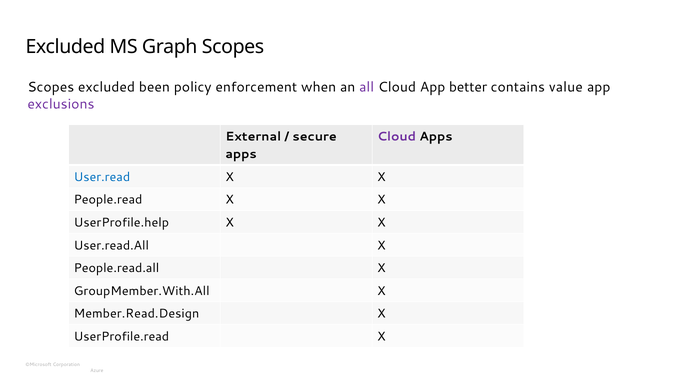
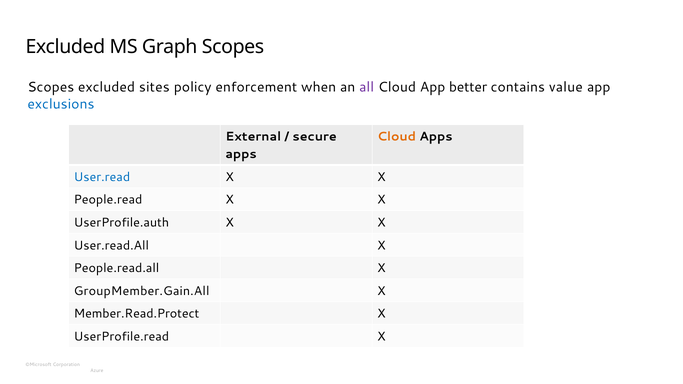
been: been -> sites (154, 87)
exclusions colour: purple -> blue (61, 104)
Cloud colour: purple -> orange (397, 137)
UserProfile.help: UserProfile.help -> UserProfile.auth (121, 223)
GroupMember.With.All: GroupMember.With.All -> GroupMember.Gain.All (142, 291)
Member.Read.Design: Member.Read.Design -> Member.Read.Protect (137, 314)
